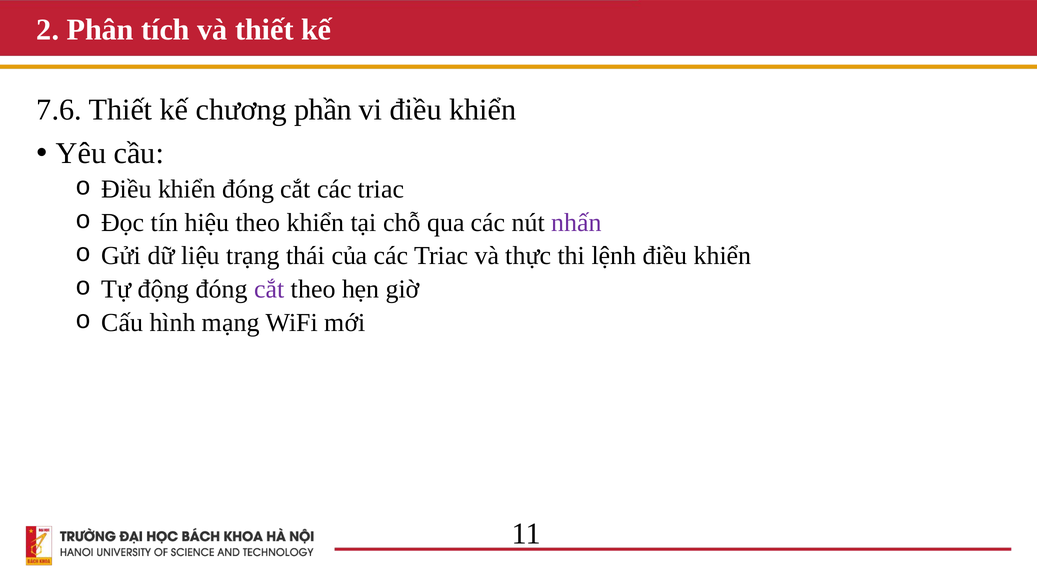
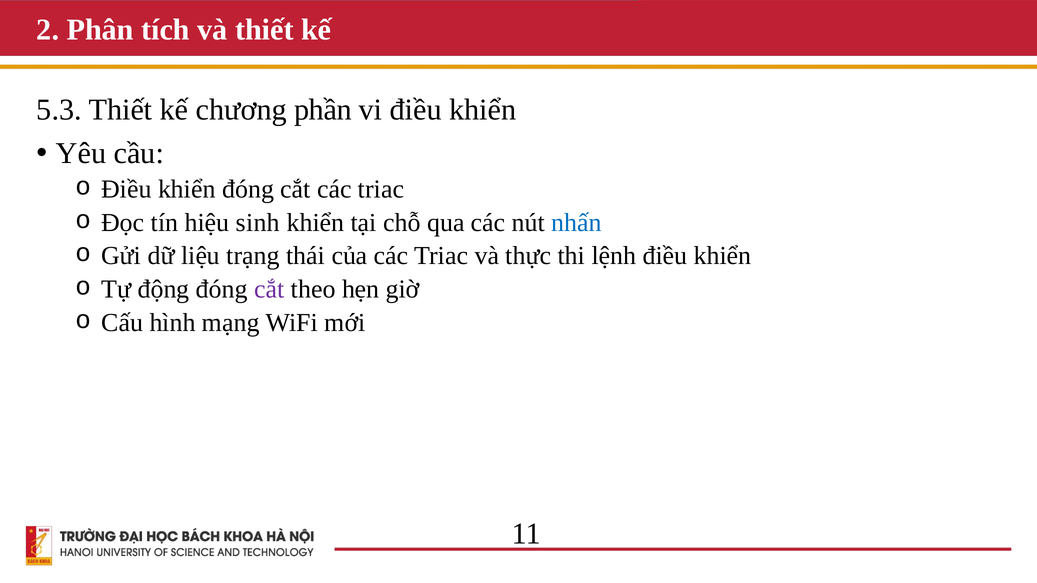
7.6: 7.6 -> 5.3 (59, 110)
hiệu theo: theo -> sinh (258, 223)
nhấn colour: purple -> blue (577, 223)
